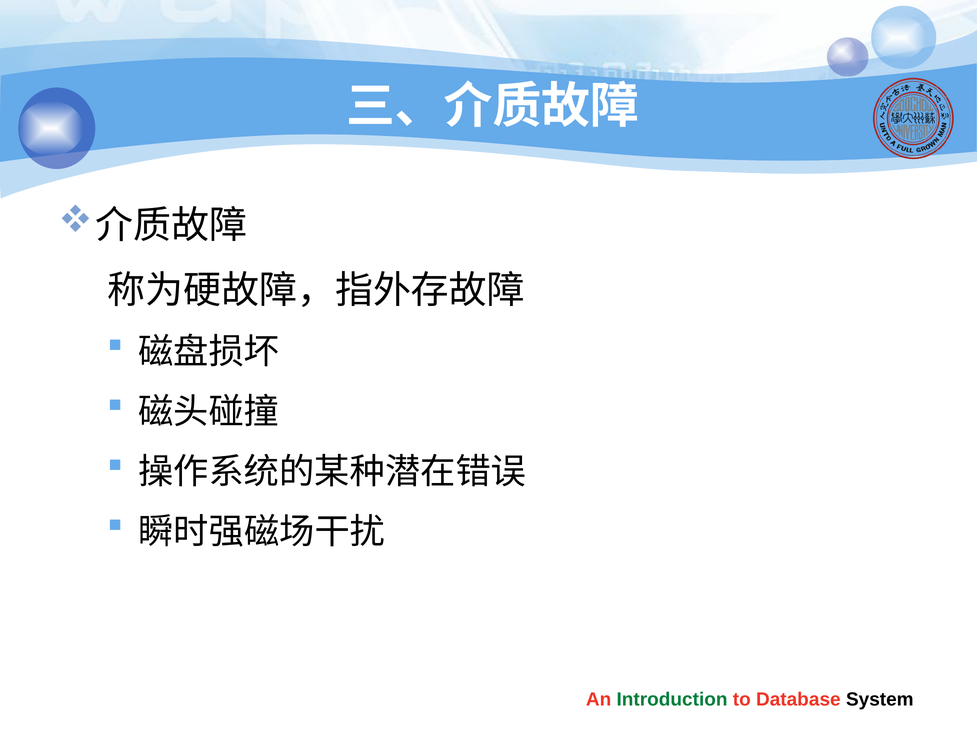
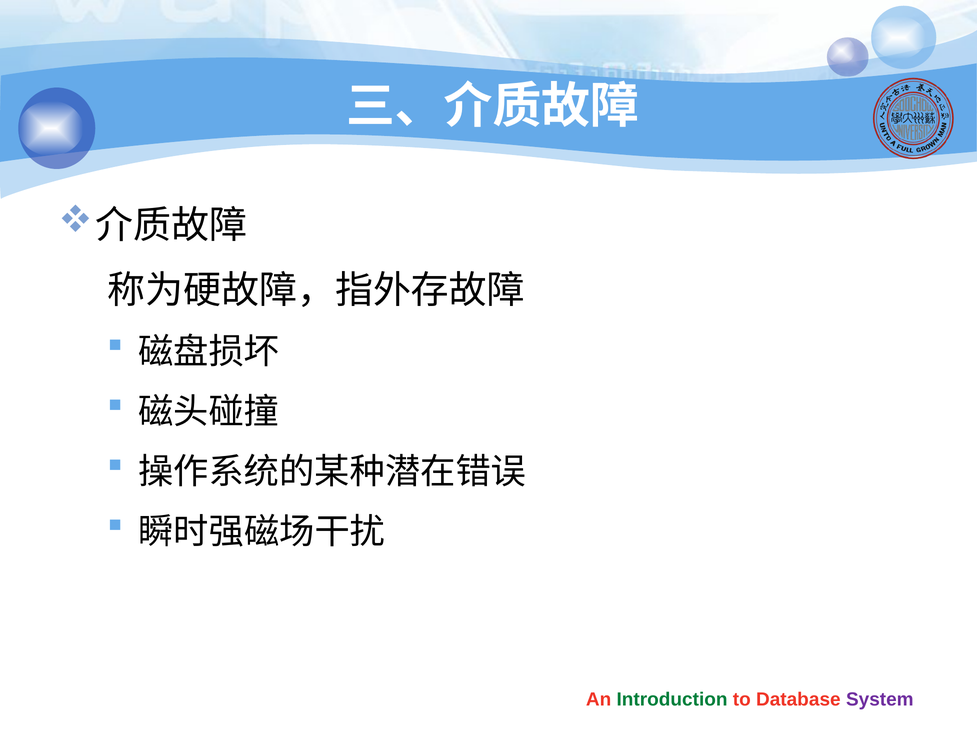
System colour: black -> purple (880, 699)
